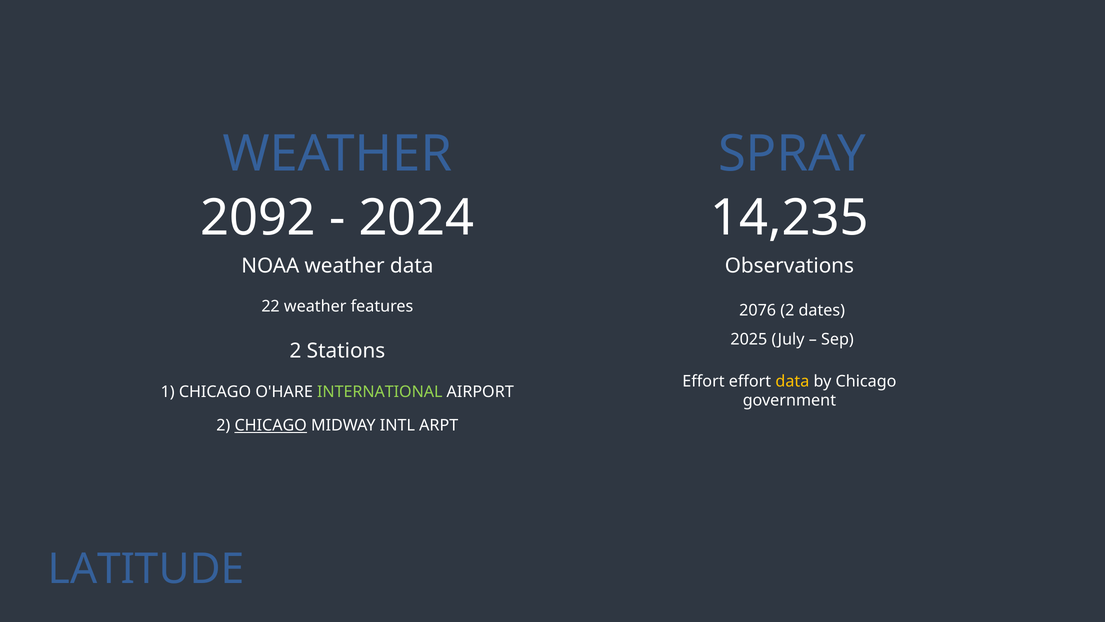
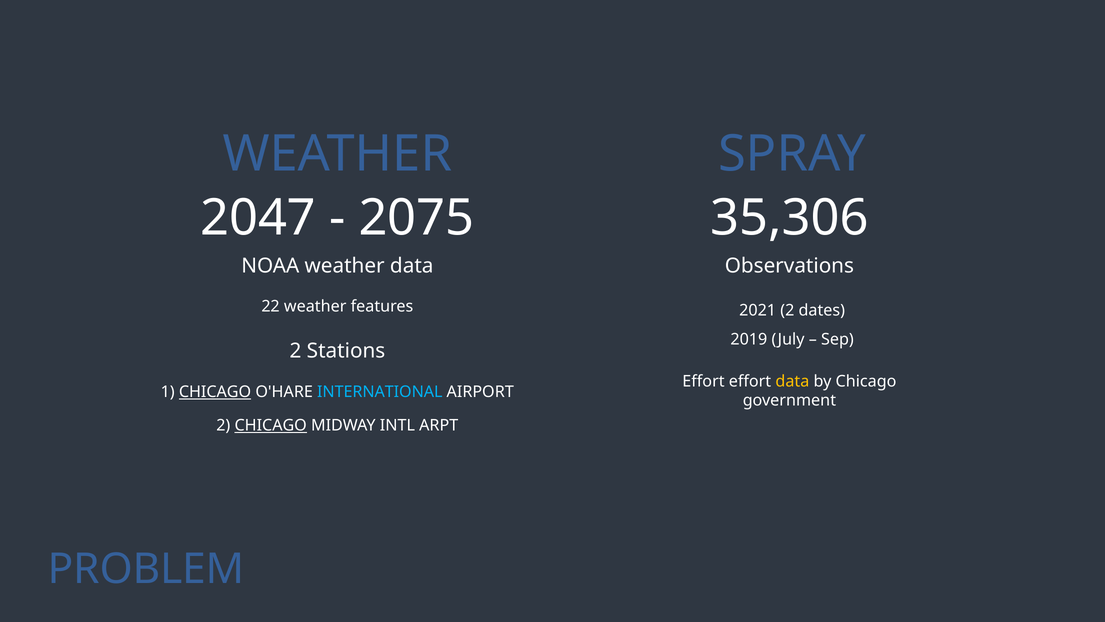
2092: 2092 -> 2047 (258, 218)
2024: 2024 -> 2075 (416, 218)
14,235: 14,235 -> 35,306 (789, 218)
2076: 2076 -> 2021 (758, 310)
2025: 2025 -> 2019 (749, 339)
CHICAGO underline: none -> present (215, 392)
INTERNATIONAL colour: light green -> light blue (380, 392)
LATITUDE: LATITUDE -> PROBLEM (146, 569)
